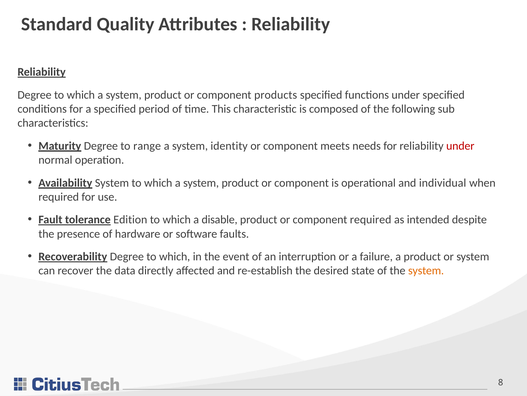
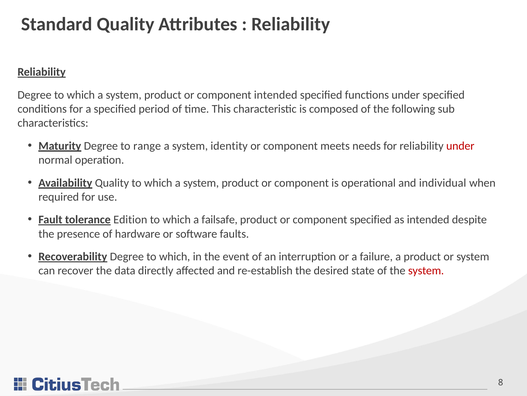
component products: products -> intended (276, 95)
Availability System: System -> Quality (112, 182)
disable: disable -> failsafe (220, 219)
component required: required -> specified (371, 219)
system colour: orange -> red (426, 270)
